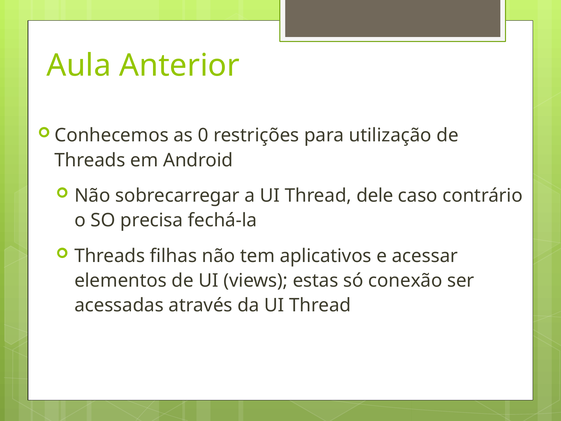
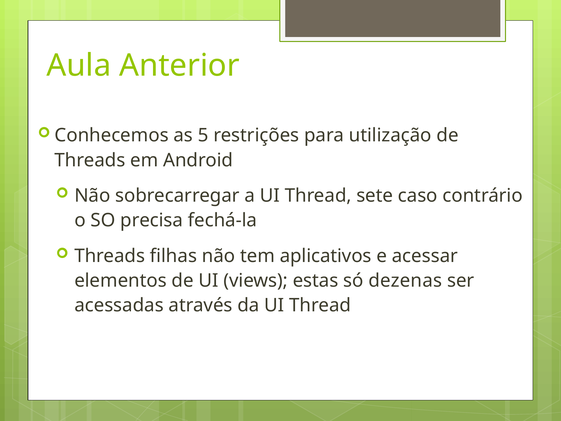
0: 0 -> 5 (203, 135)
dele: dele -> sete (375, 196)
conexão: conexão -> dezenas (405, 281)
